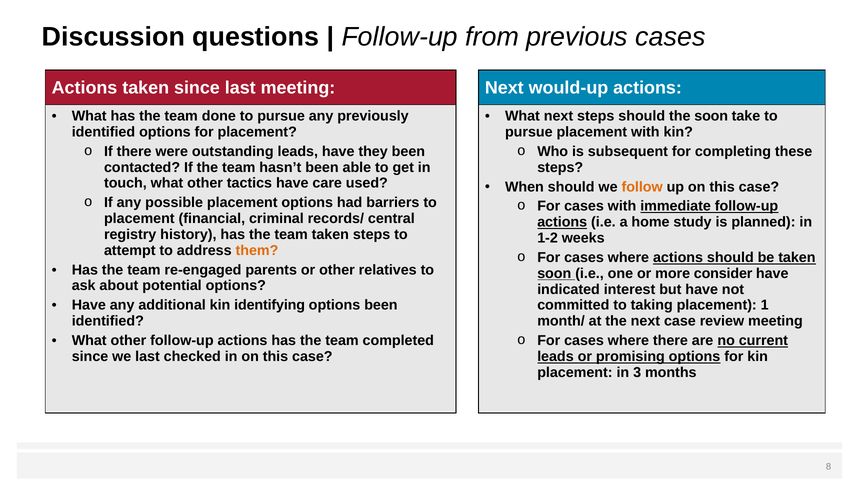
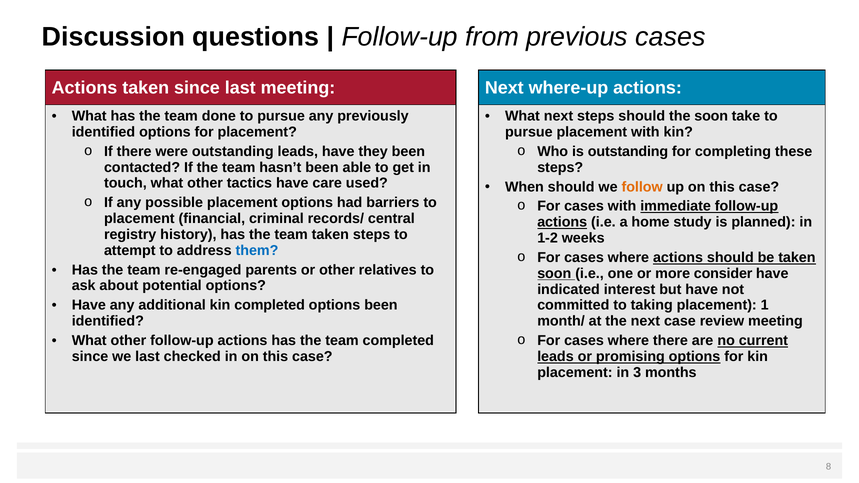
would-up: would-up -> where-up (568, 88)
is subsequent: subsequent -> outstanding (628, 151)
them colour: orange -> blue (257, 250)
kin identifying: identifying -> completed (270, 305)
